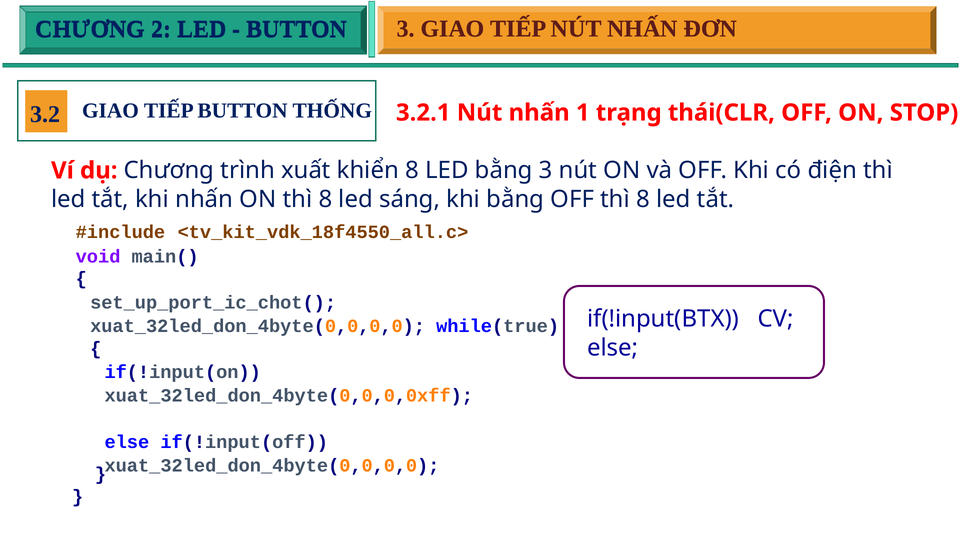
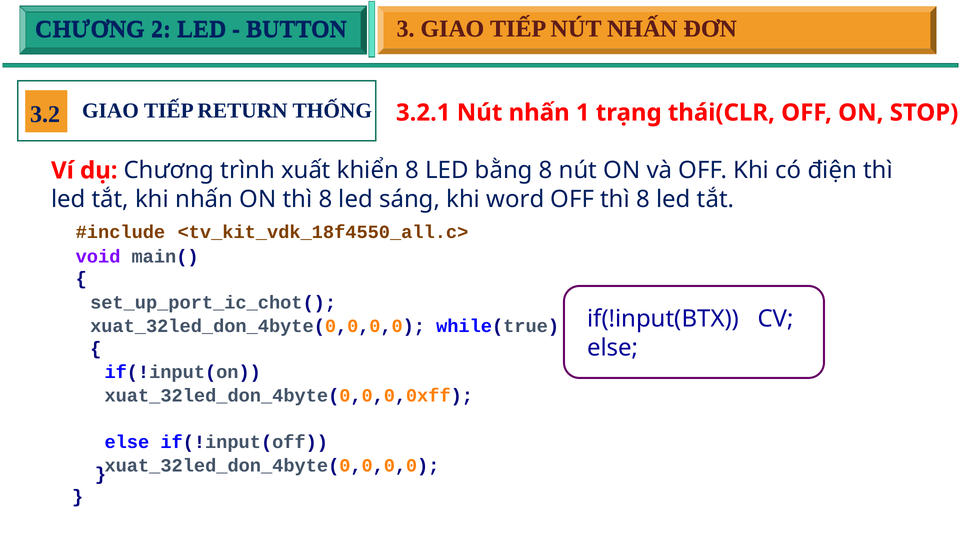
TIẾP BUTTON: BUTTON -> RETURN (243, 111)
bằng 3: 3 -> 8 (546, 171)
khi bằng: bằng -> word (515, 199)
